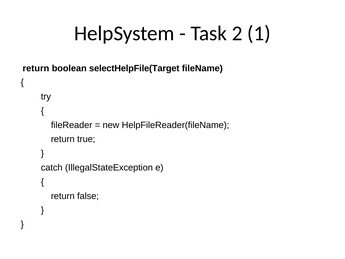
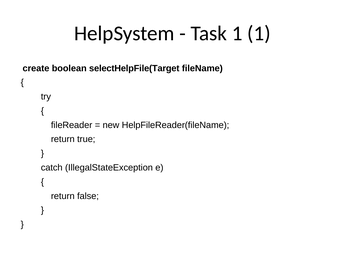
Task 2: 2 -> 1 (237, 33)
return: return -> create (36, 68)
